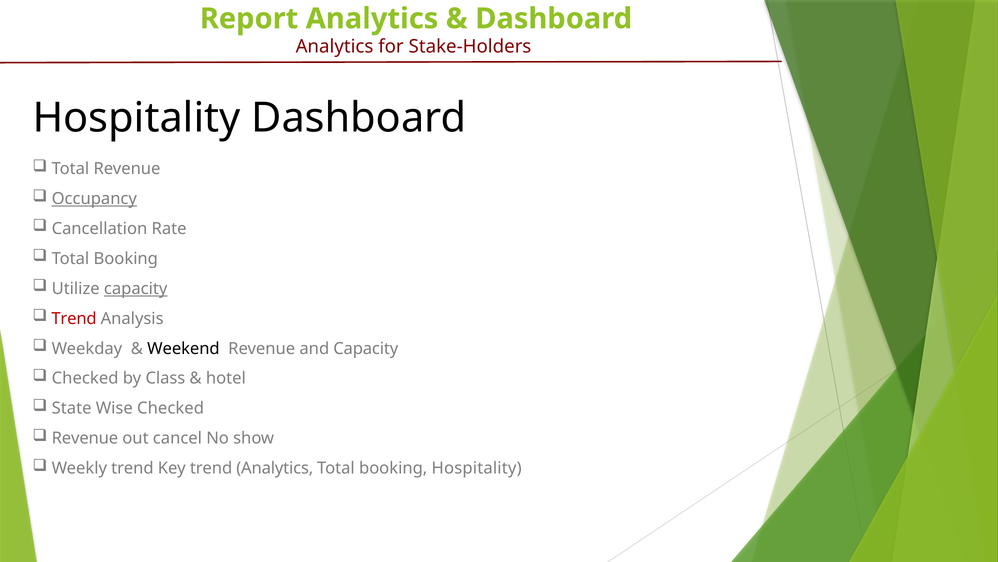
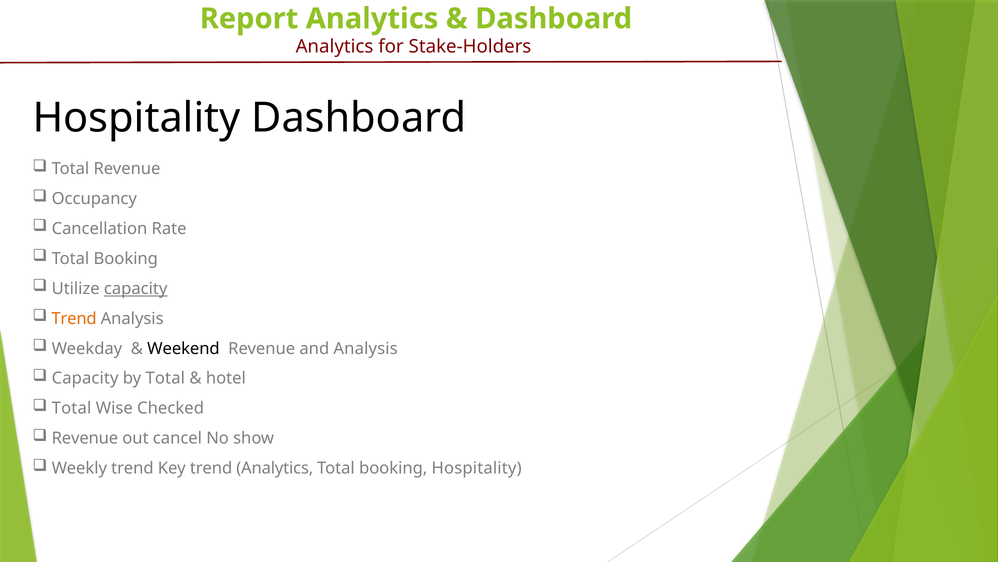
Occupancy underline: present -> none (94, 199)
Trend colour: red -> orange (74, 318)
and Capacity: Capacity -> Analysis (366, 348)
Checked: Checked -> Capacity (85, 378)
by Class: Class -> Total (165, 378)
State: State -> Total (72, 408)
